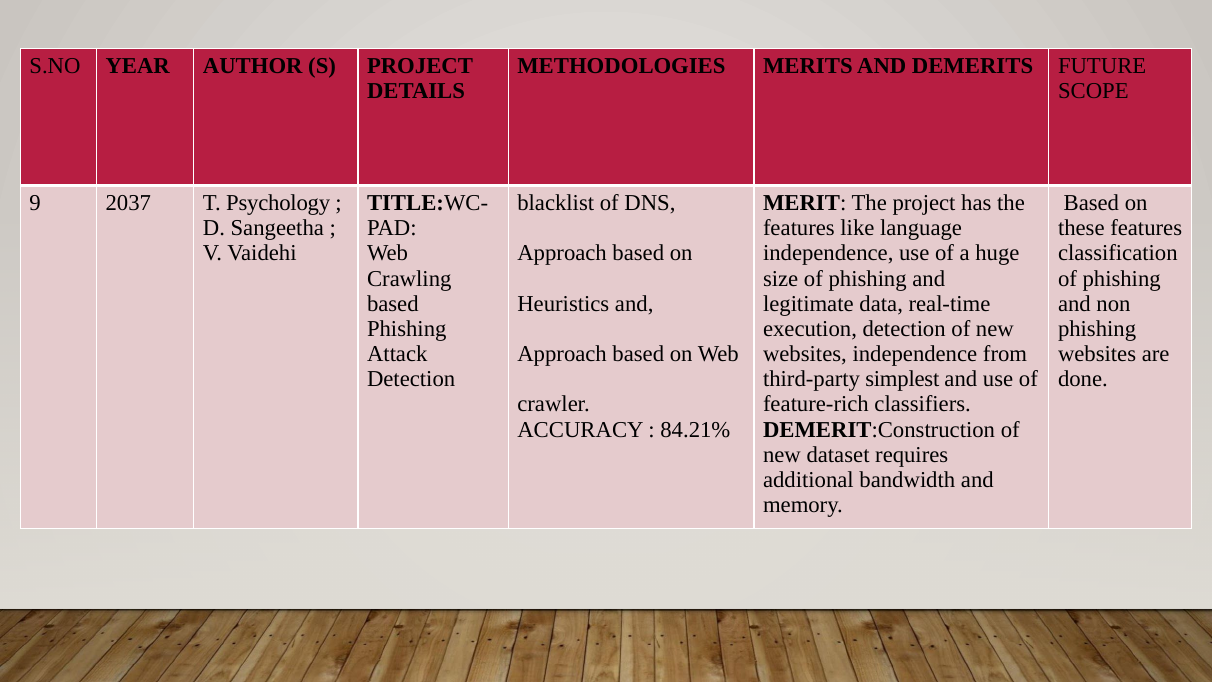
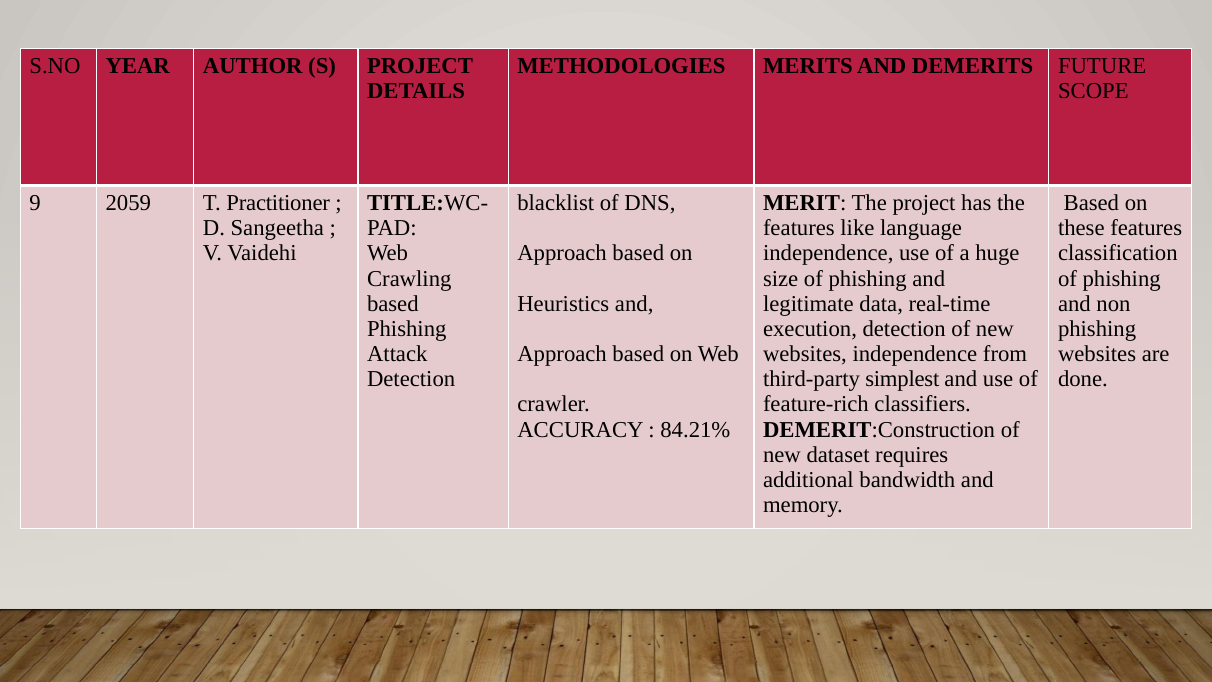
2037: 2037 -> 2059 (128, 203)
Psychology: Psychology -> Practitioner (278, 203)
